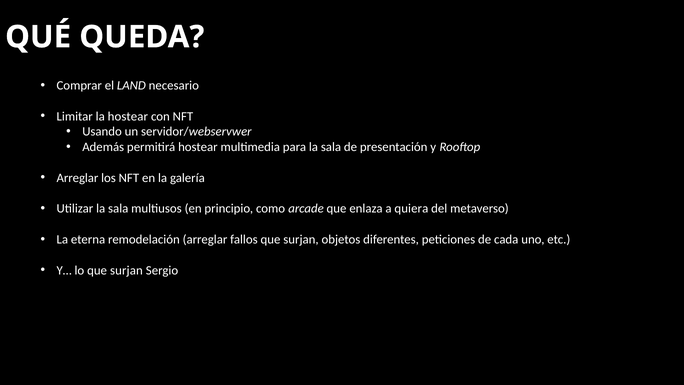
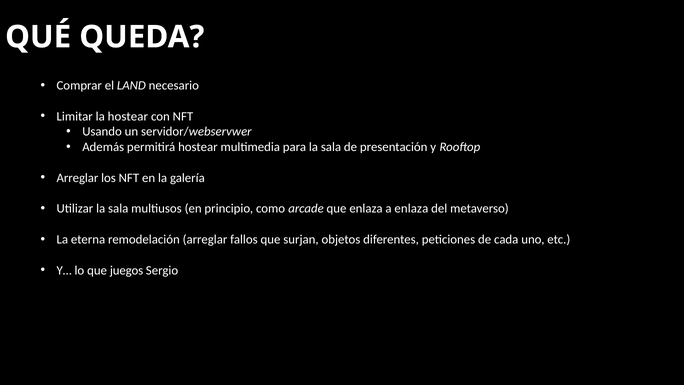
a quiera: quiera -> enlaza (411, 209)
lo que surjan: surjan -> juegos (127, 270)
